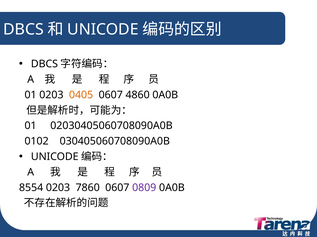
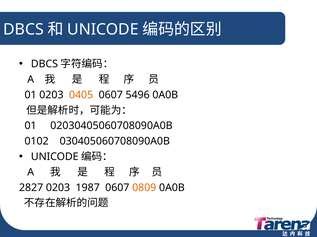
4860: 4860 -> 5496 (138, 95)
8554: 8554 -> 2827 (31, 188)
7860: 7860 -> 1987 (88, 188)
0809 colour: purple -> orange (144, 188)
